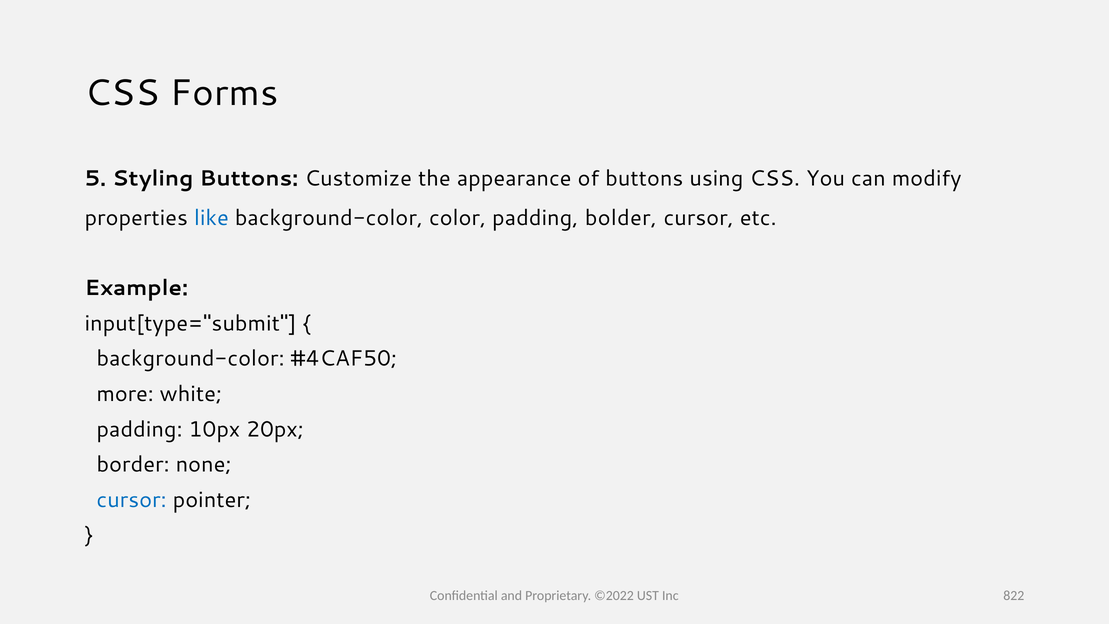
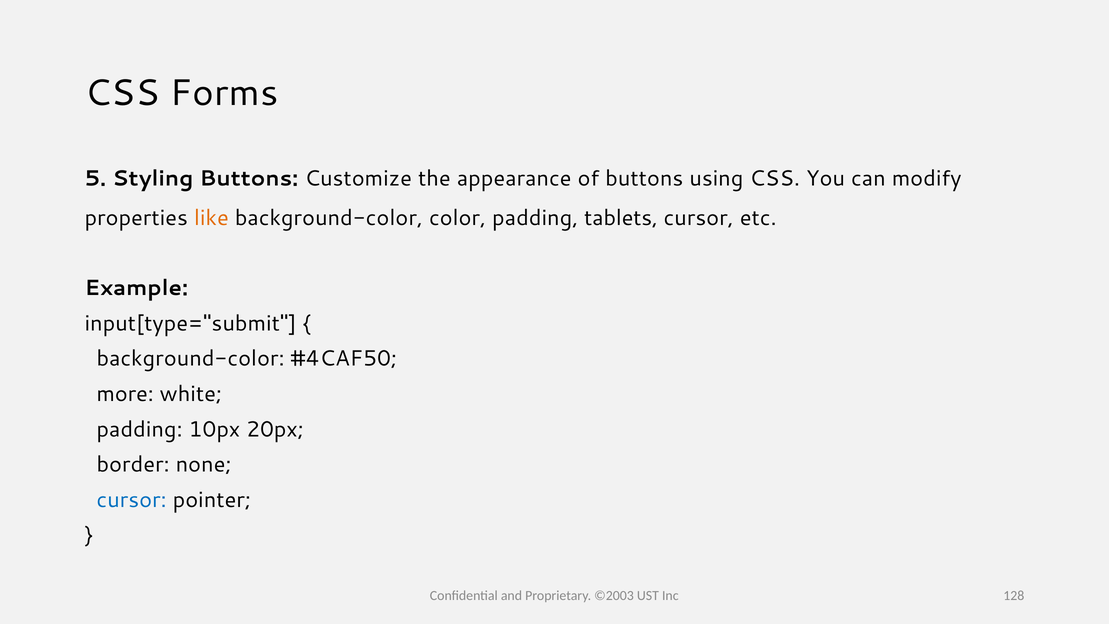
like colour: blue -> orange (211, 218)
bolder: bolder -> tablets (621, 218)
©2022: ©2022 -> ©2003 (614, 596)
822: 822 -> 128 (1014, 596)
